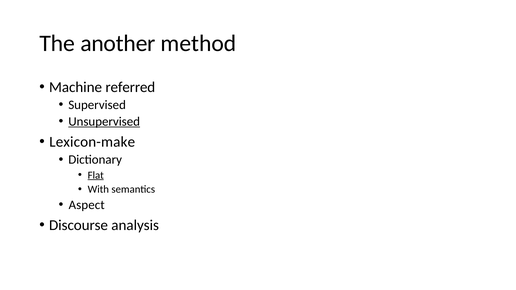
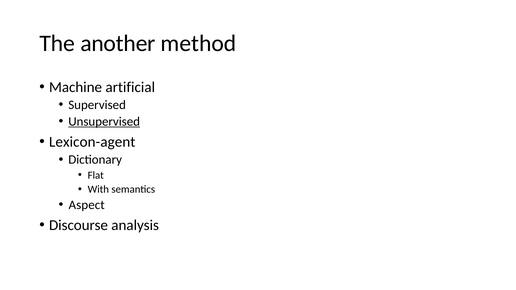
referred: referred -> artificial (130, 87)
Lexicon-make: Lexicon-make -> Lexicon-agent (92, 142)
Flat underline: present -> none (96, 175)
